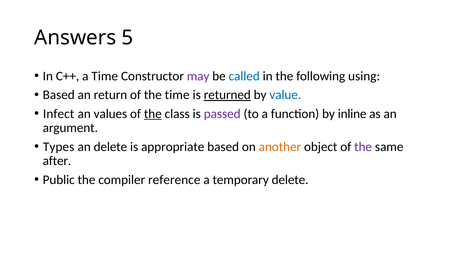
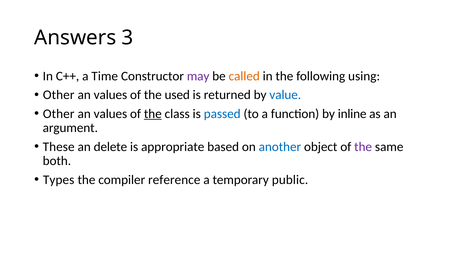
5: 5 -> 3 (128, 38)
called colour: blue -> orange (244, 76)
Based: Based -> Other (59, 95)
return: return -> values (110, 95)
the time: time -> used (177, 95)
returned underline: present -> none (227, 95)
Infect: Infect -> Other (59, 114)
passed colour: purple -> blue (222, 114)
Types: Types -> These (59, 147)
another colour: orange -> blue (280, 147)
after: after -> both (57, 161)
Public: Public -> Types (59, 180)
temporary delete: delete -> public (290, 180)
